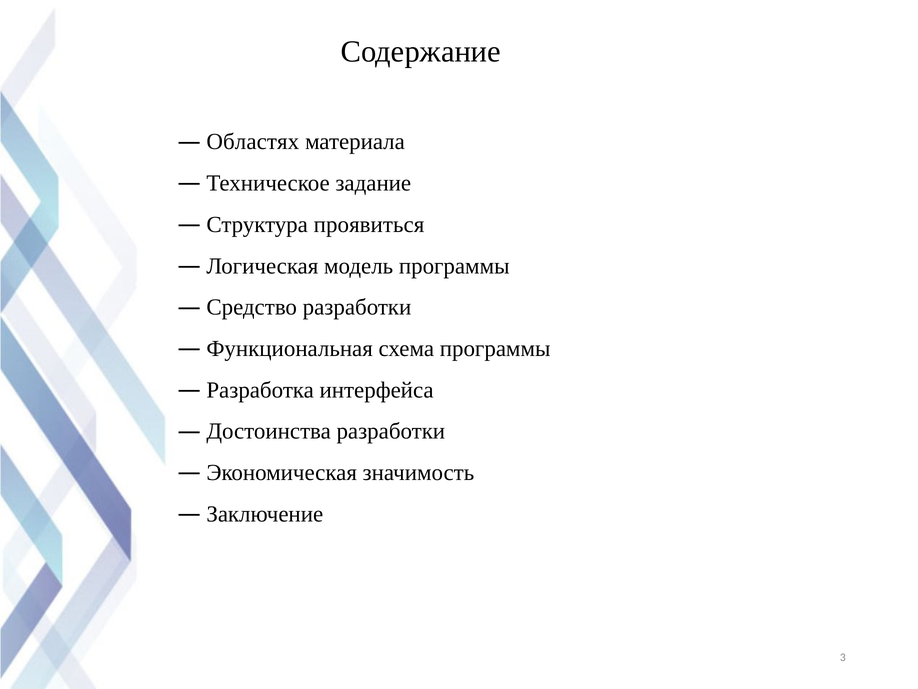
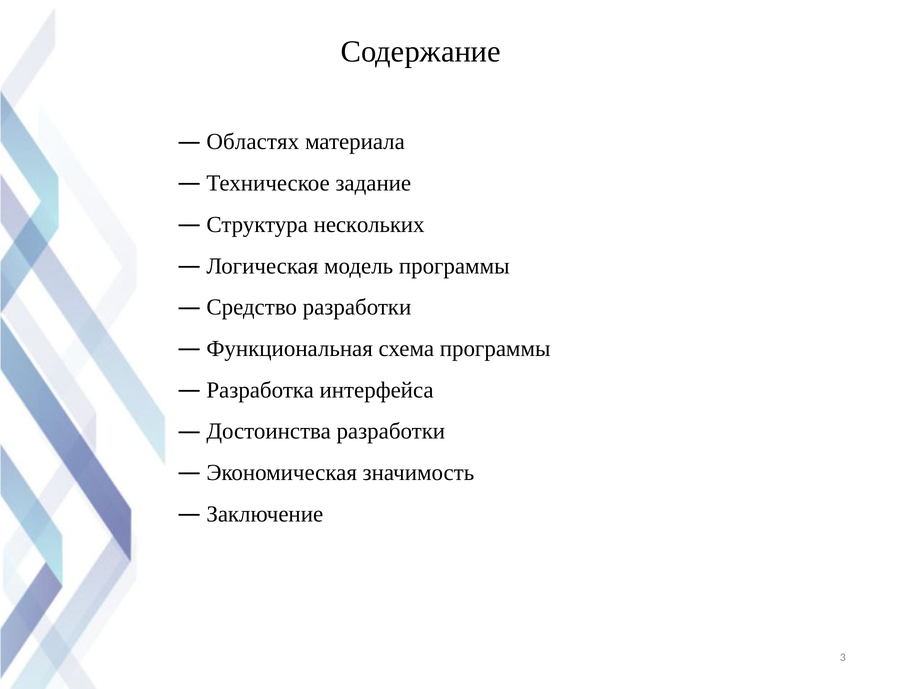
проявиться: проявиться -> нескольких (369, 224)
